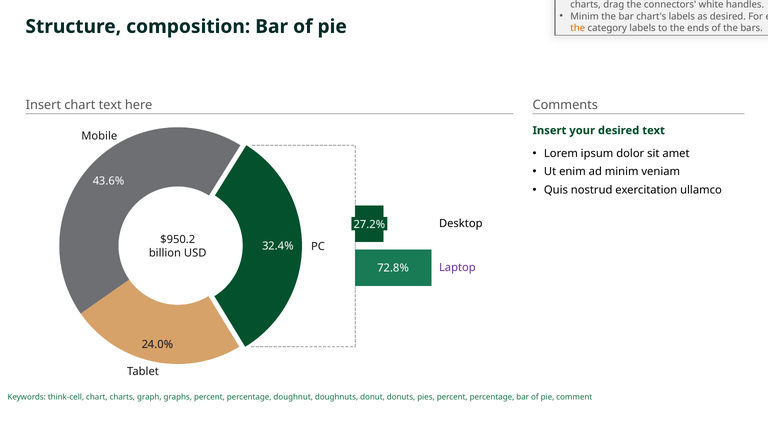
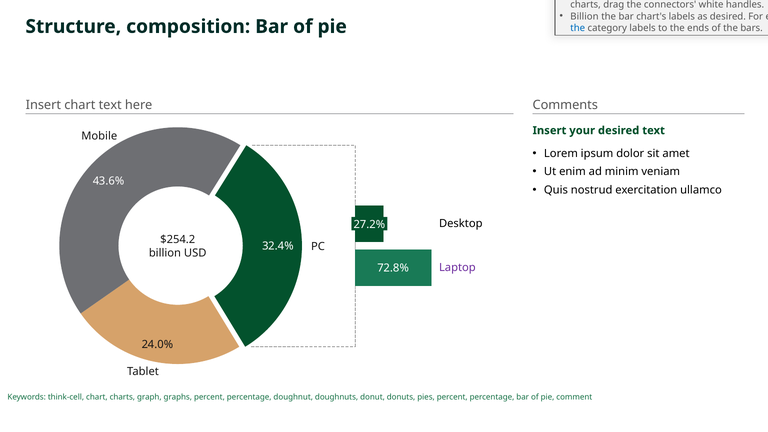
Minim: Minim -> Billion (584, 16)
the colour: orange -> blue (578, 28)
$950.2: $950.2 -> $254.2 (178, 240)
